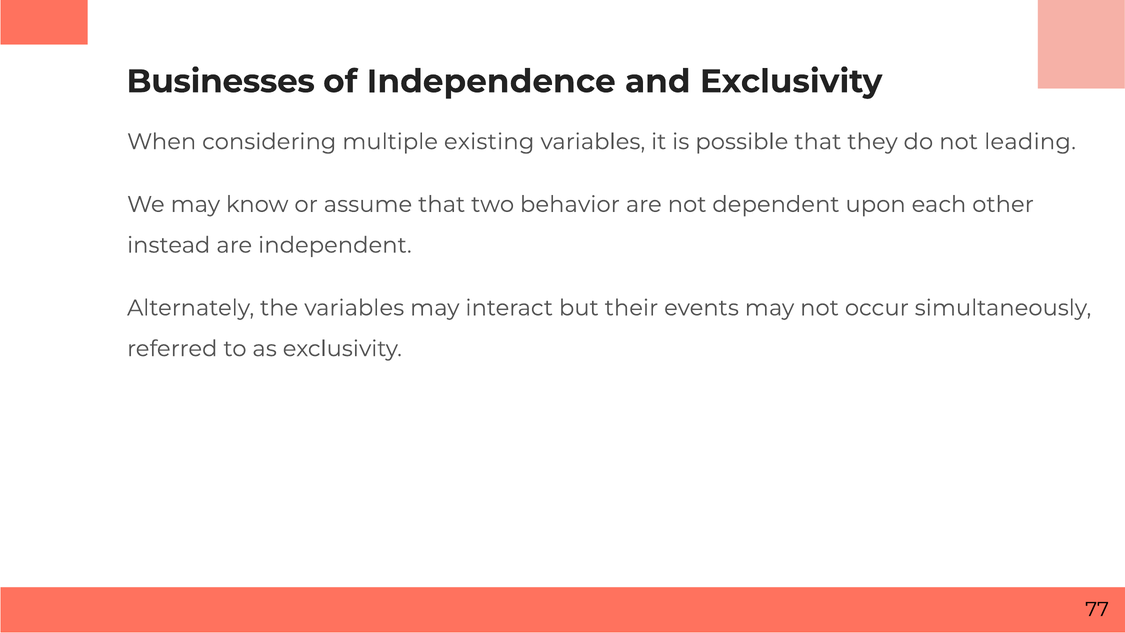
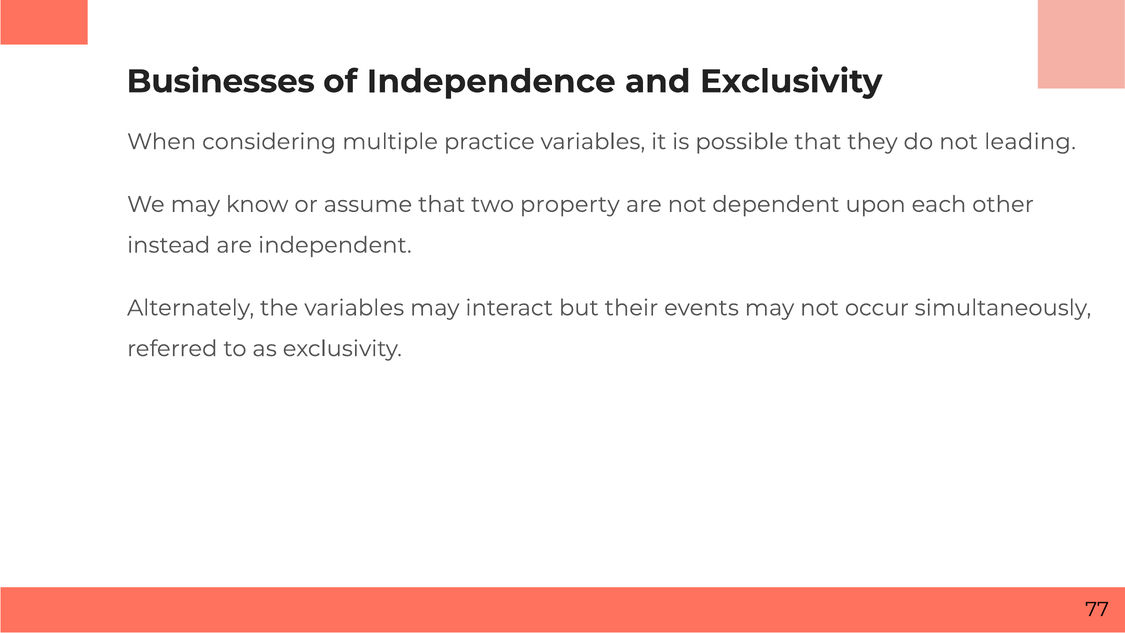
existing: existing -> practice (489, 142)
behavior: behavior -> property (570, 204)
